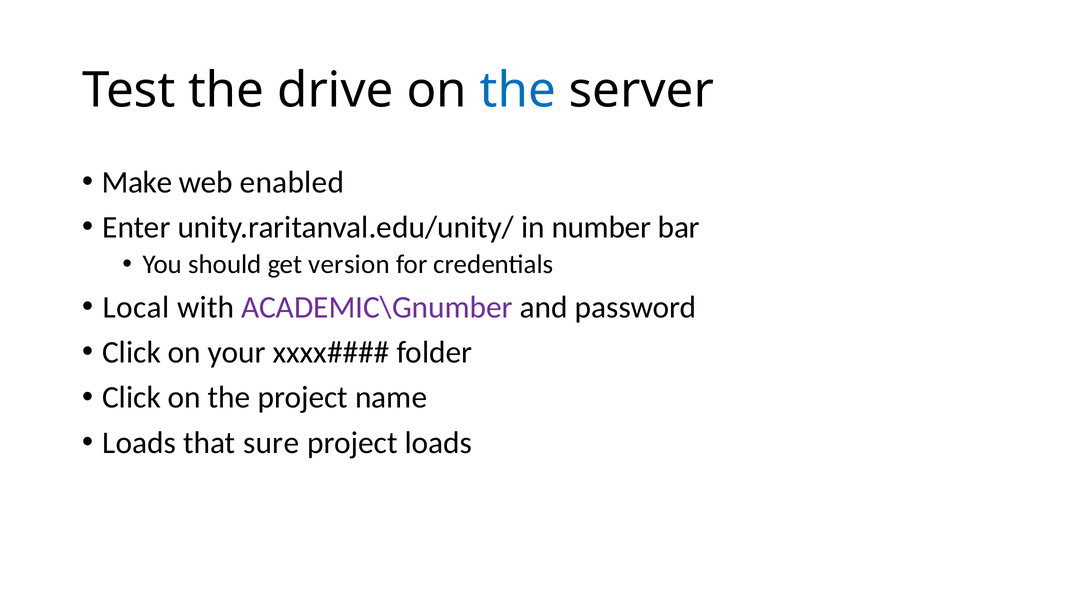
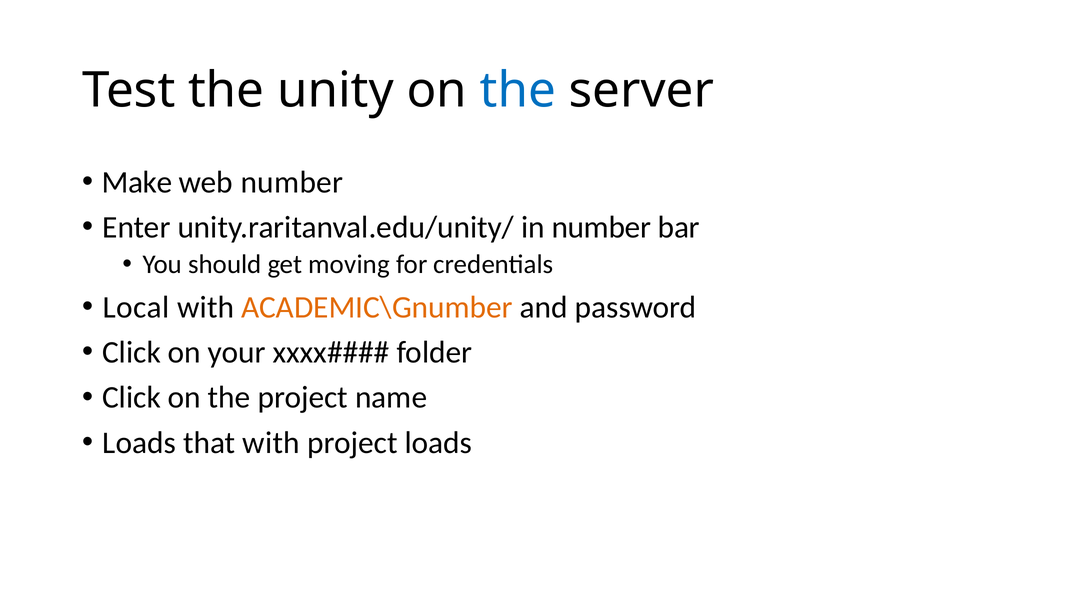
drive: drive -> unity (335, 90)
web enabled: enabled -> number (292, 182)
version: version -> moving (349, 264)
ACADEMIC\Gnumber colour: purple -> orange (377, 307)
that sure: sure -> with (271, 443)
